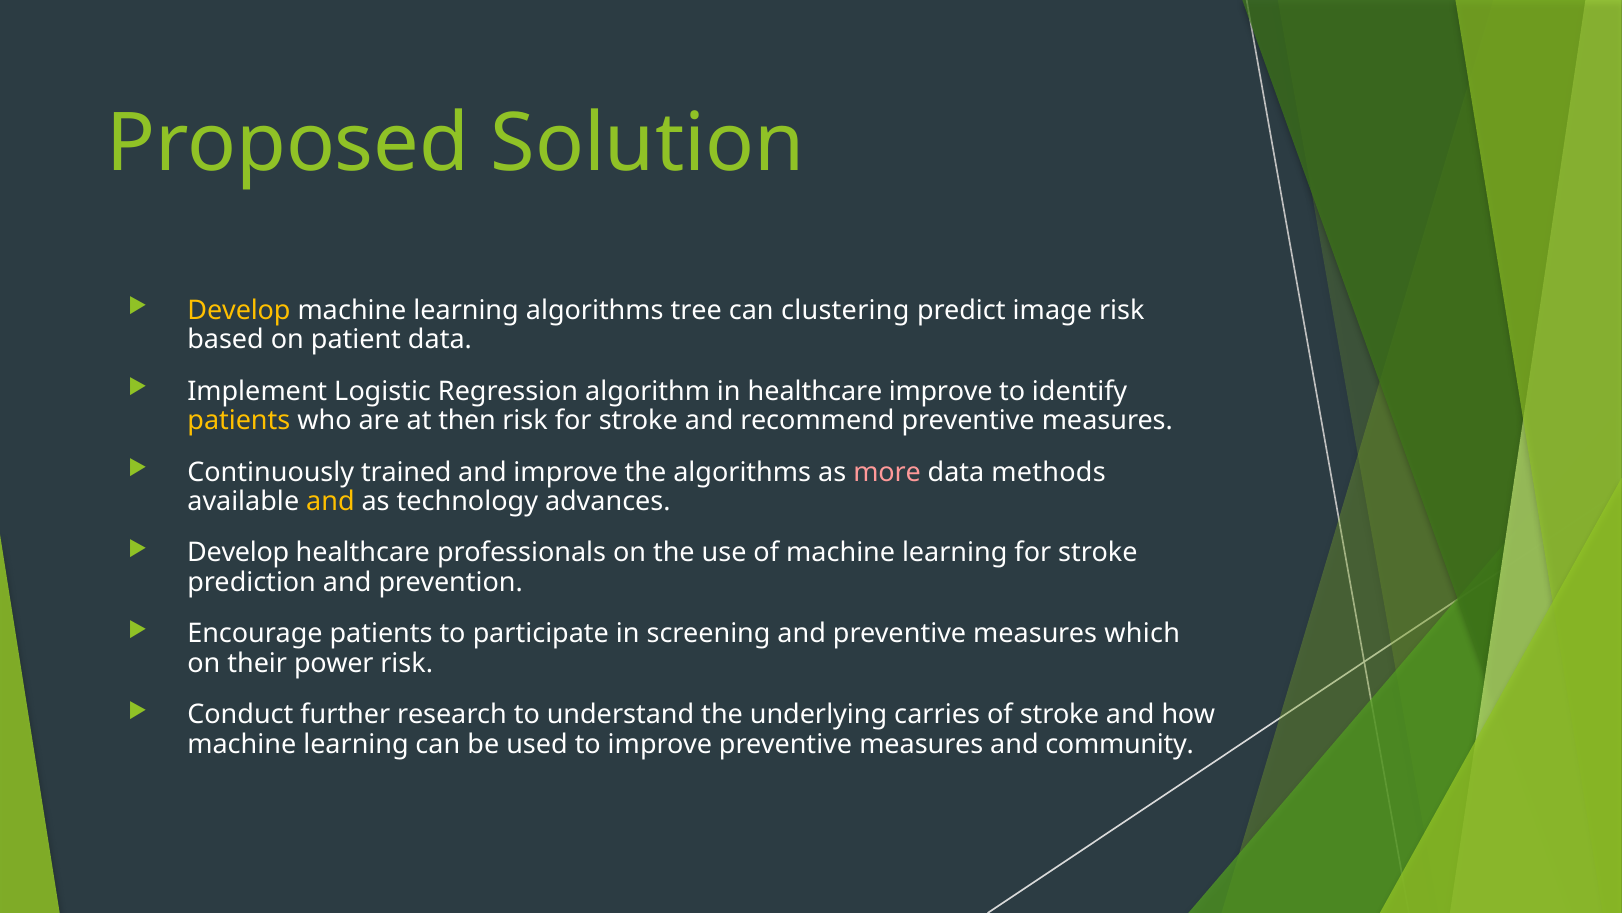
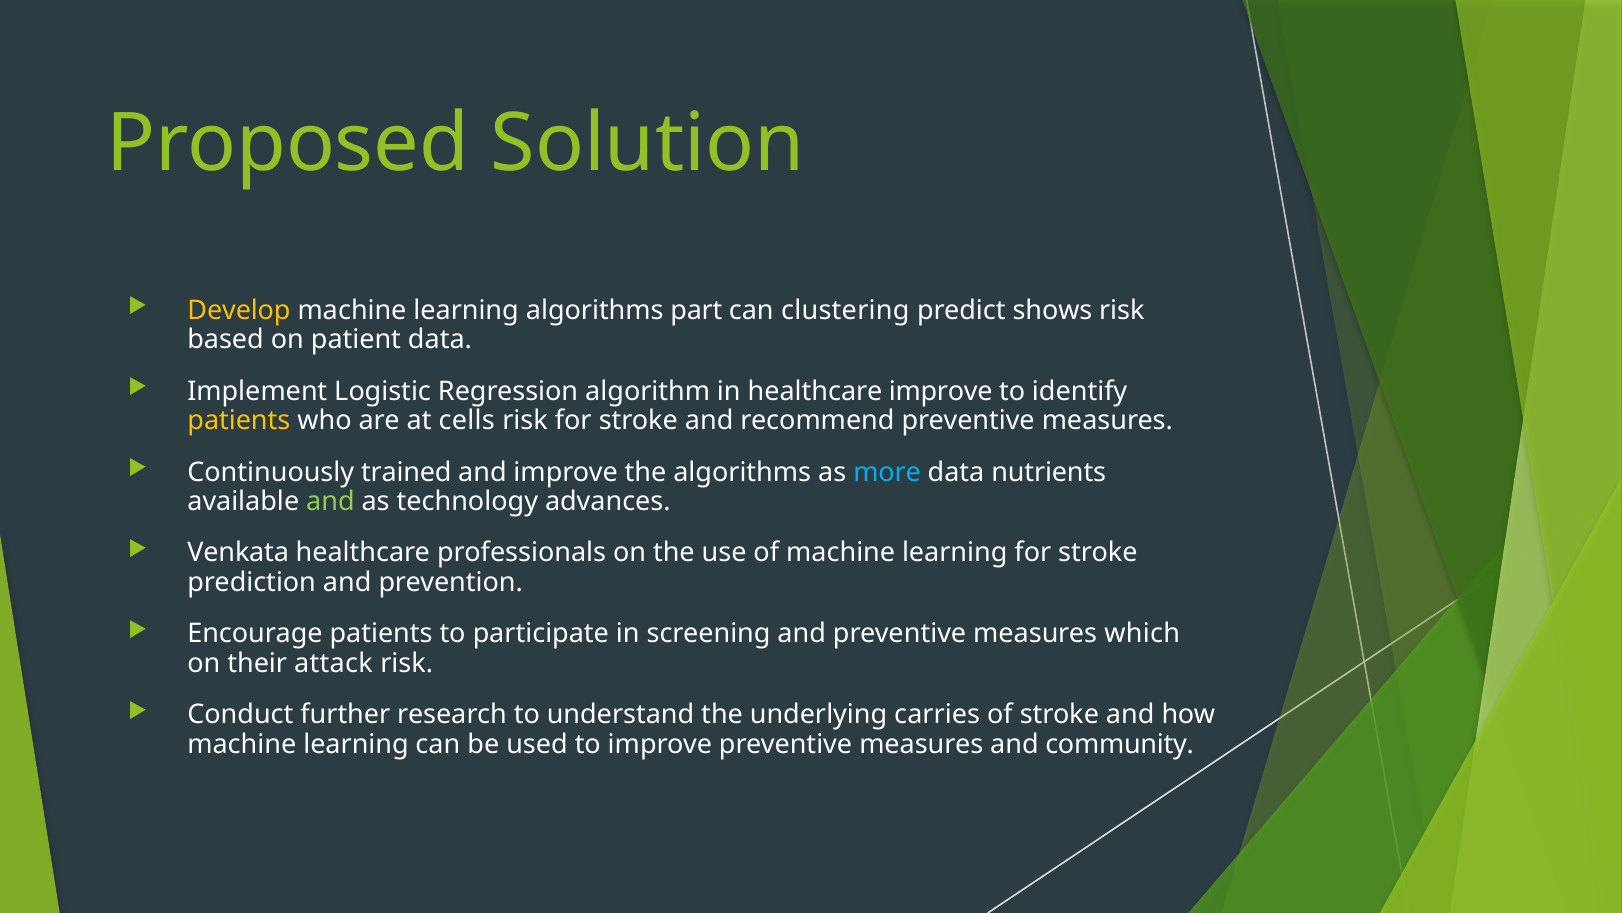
tree: tree -> part (696, 310)
image: image -> shows (1052, 310)
then: then -> cells (467, 420)
more colour: pink -> light blue (887, 472)
methods: methods -> nutrients (1049, 472)
and colour: yellow -> light green (330, 501)
Develop: Develop -> Venkata (238, 553)
power: power -> attack (333, 663)
